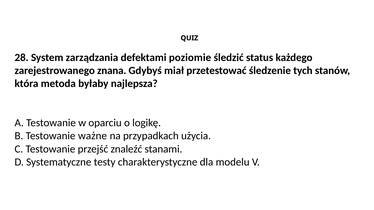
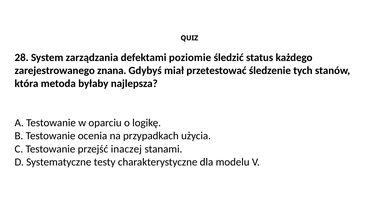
ważne: ważne -> ocenia (93, 136)
znaleźć: znaleźć -> inaczej (126, 149)
